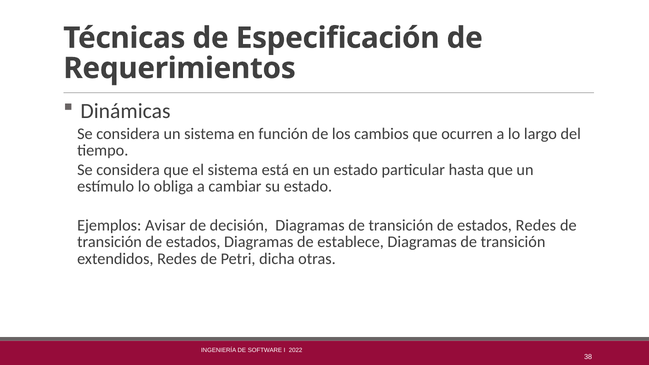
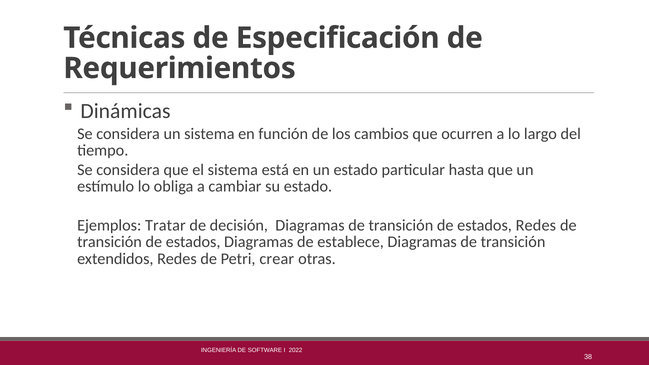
Avisar: Avisar -> Tratar (165, 226)
dicha: dicha -> crear (277, 259)
